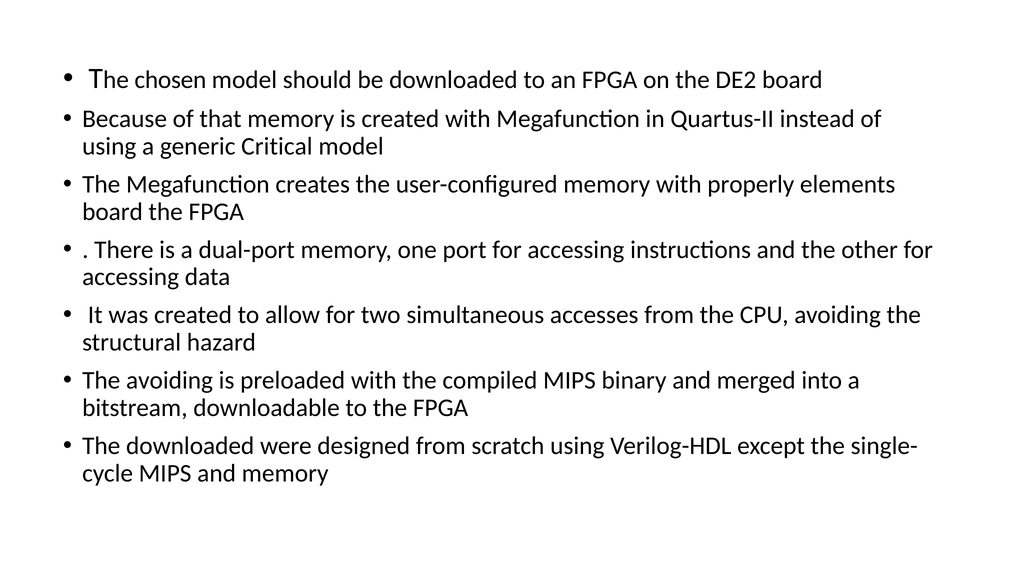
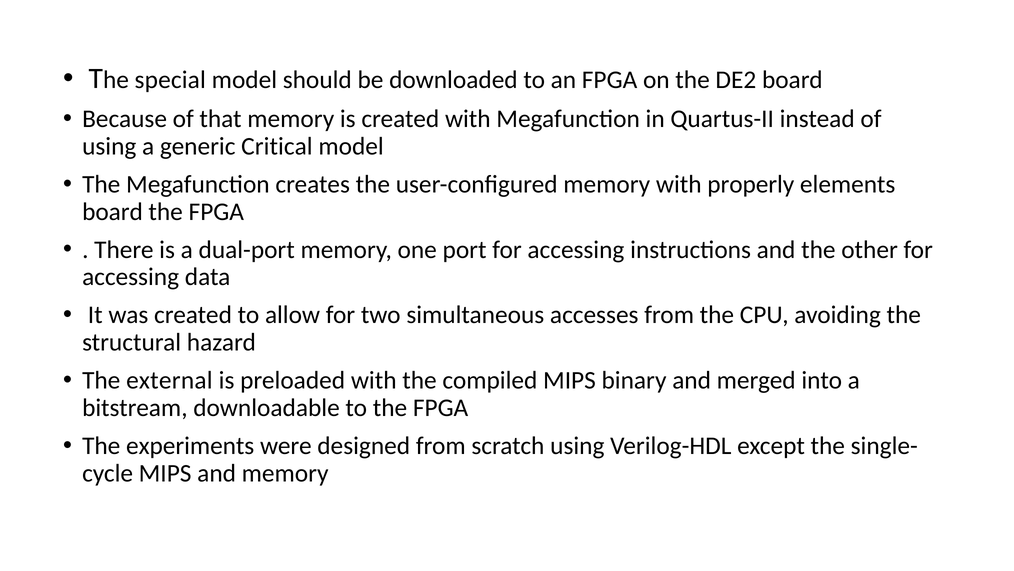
chosen: chosen -> special (170, 80)
The avoiding: avoiding -> external (169, 380)
The downloaded: downloaded -> experiments (190, 445)
